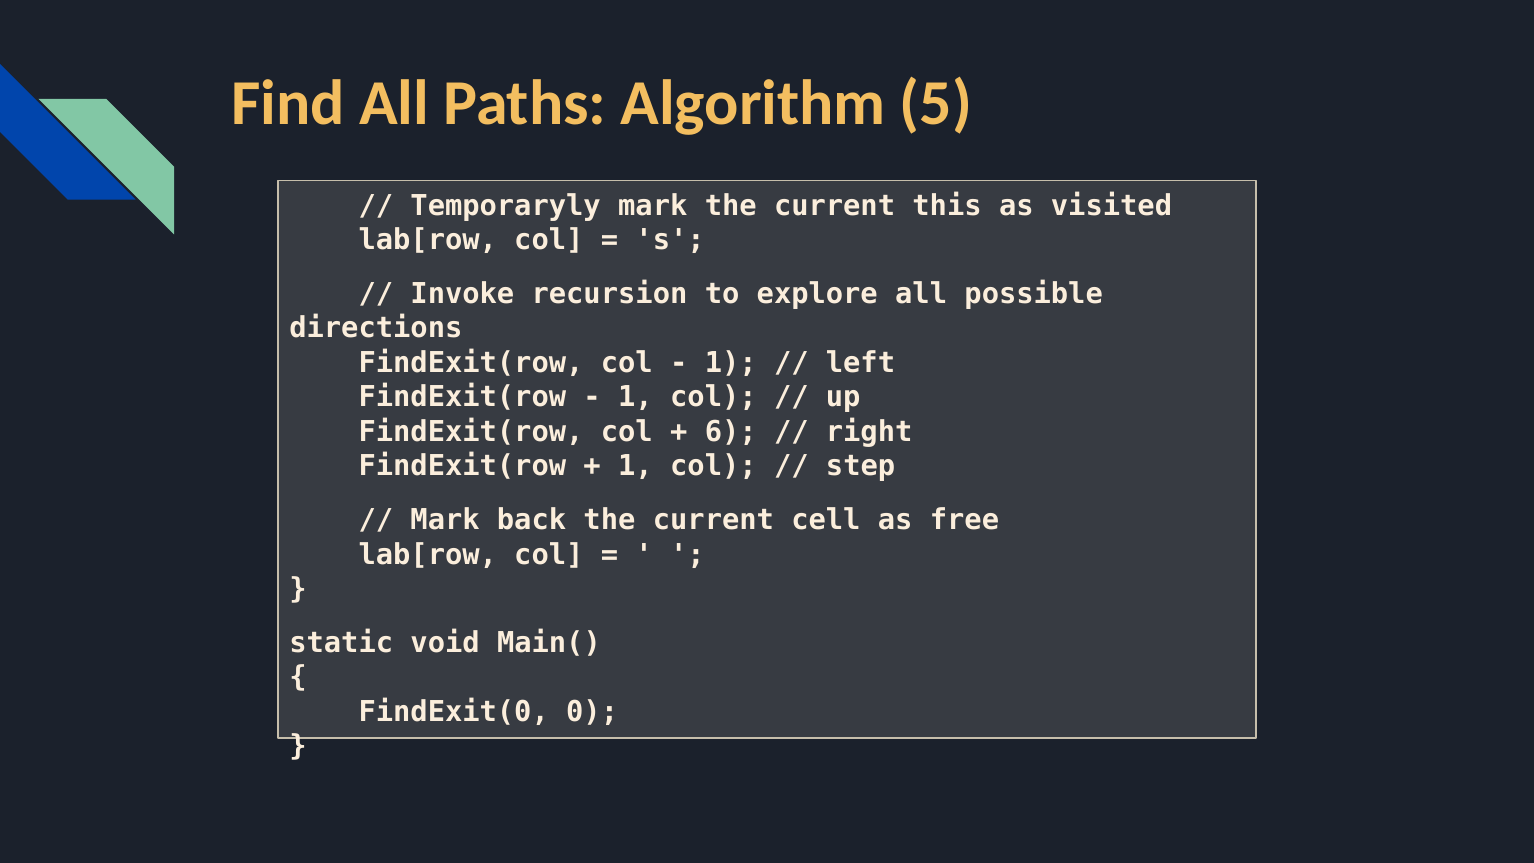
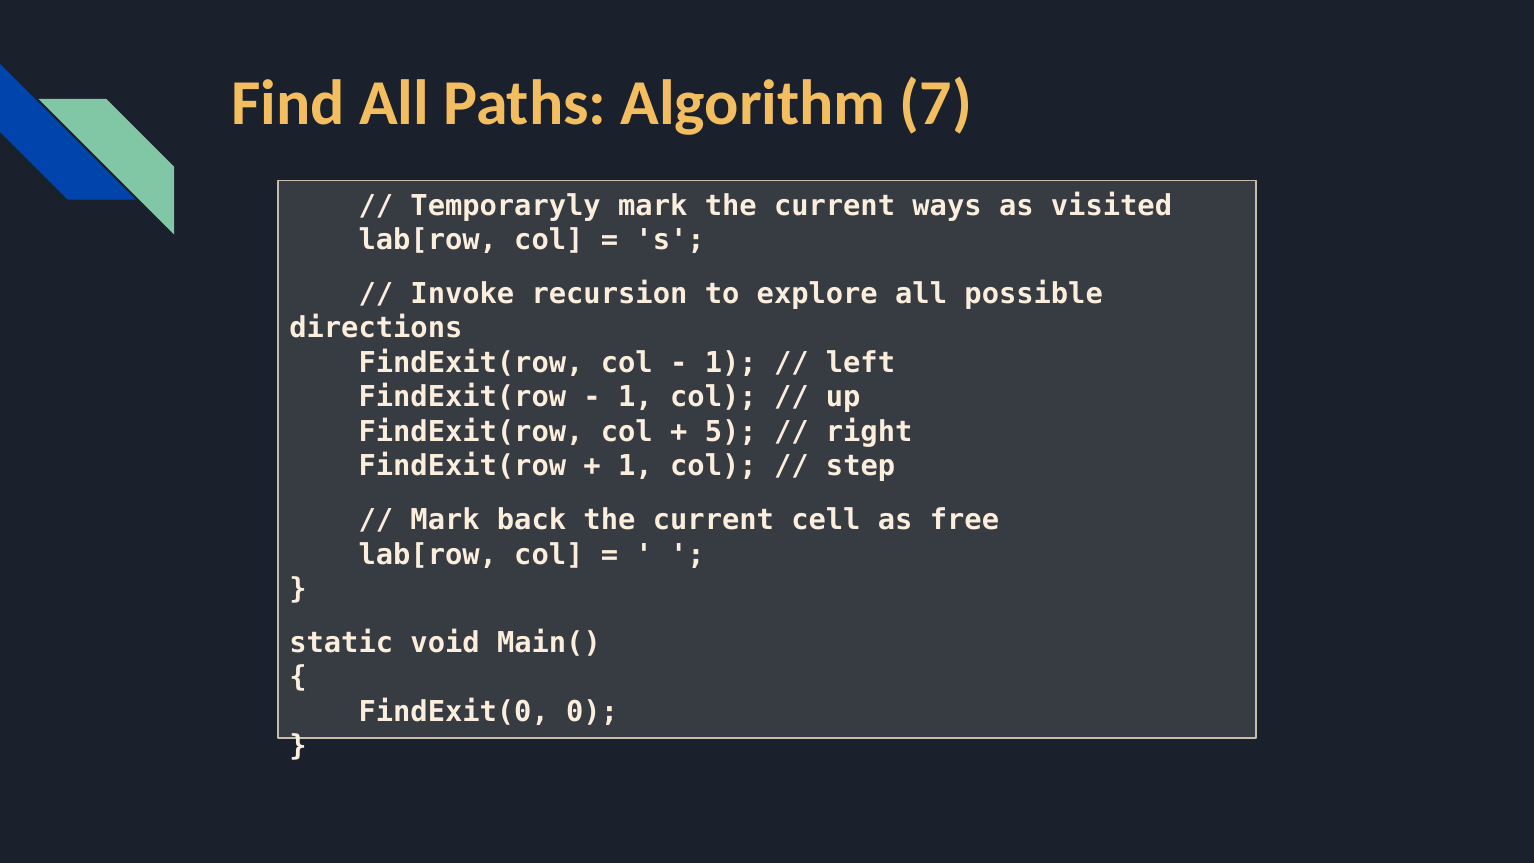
5: 5 -> 7 (936, 103)
this: this -> ways (947, 206)
6: 6 -> 5 (731, 432)
